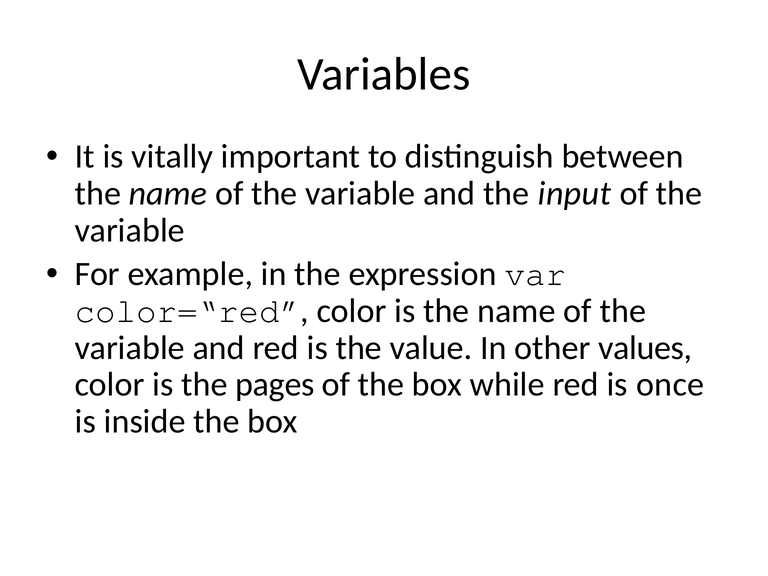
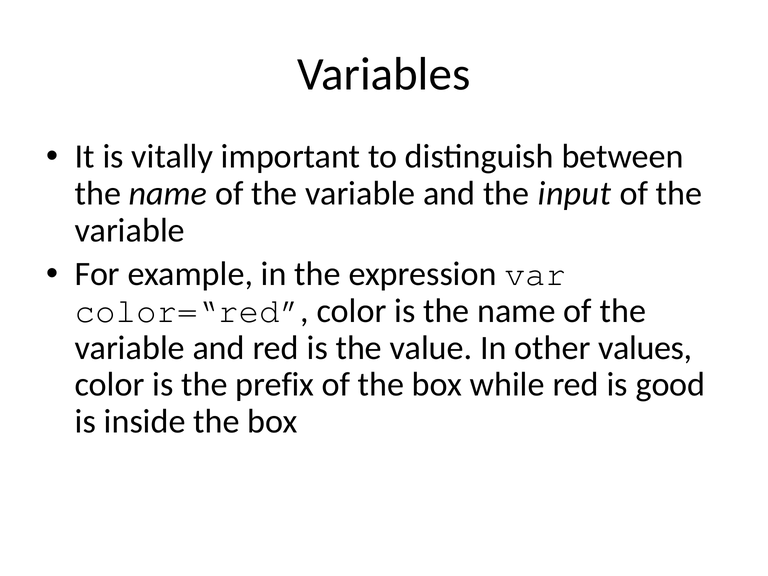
pages: pages -> prefix (275, 385)
once: once -> good (670, 385)
